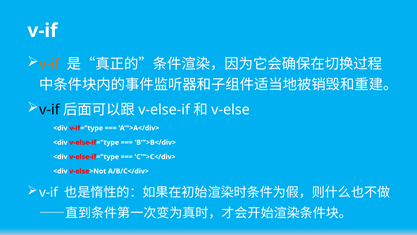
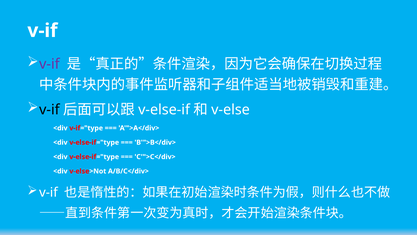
v-if colour: orange -> purple (49, 64)
